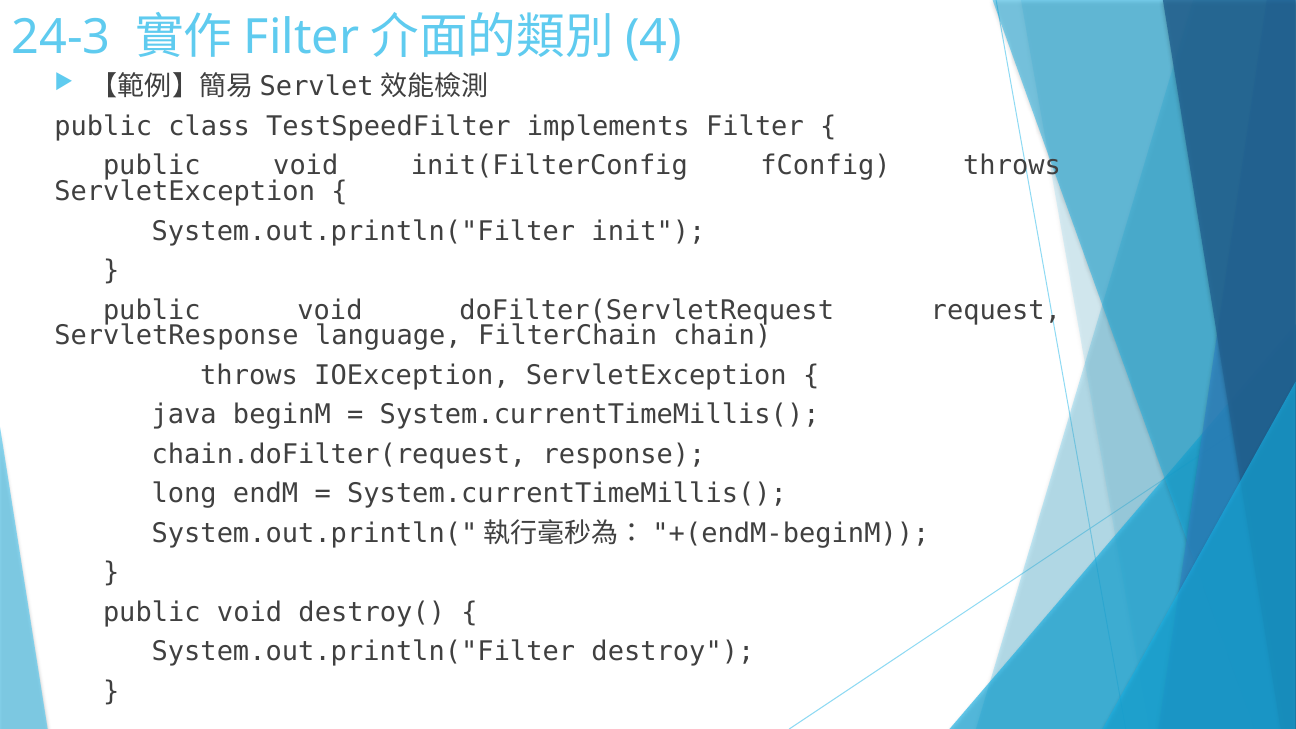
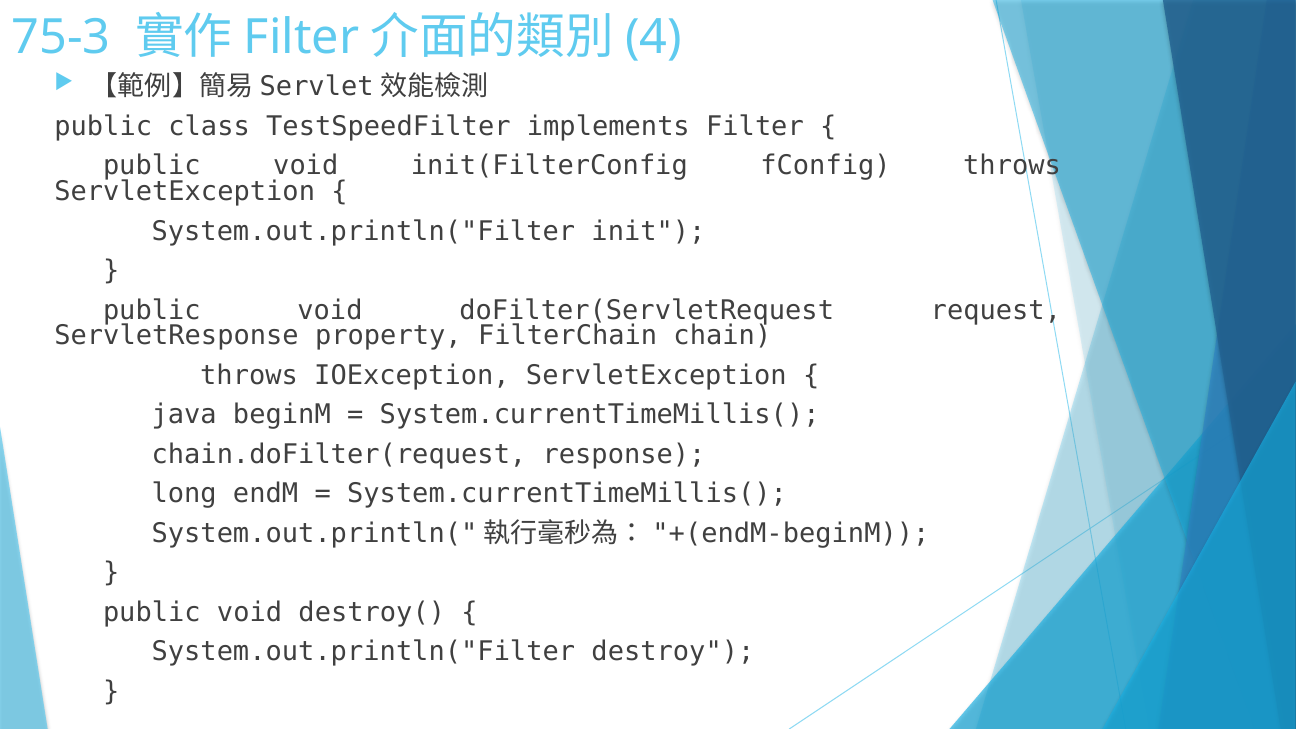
24-3: 24-3 -> 75-3 (61, 37)
language: language -> property (388, 336)
